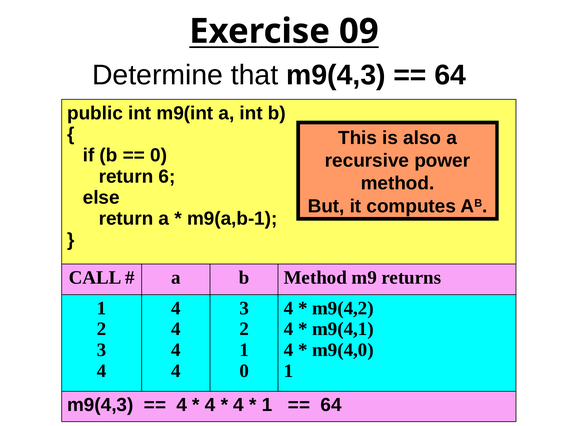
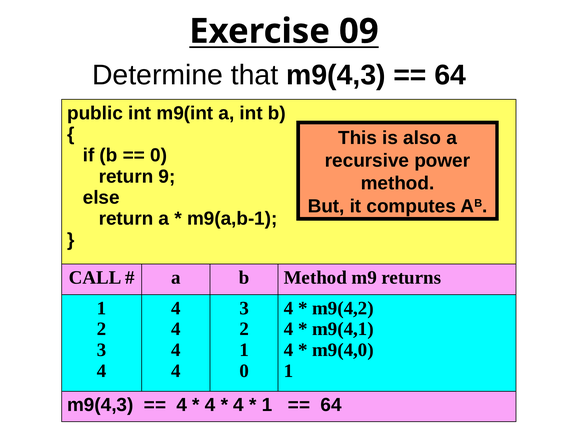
6: 6 -> 9 (167, 176)
